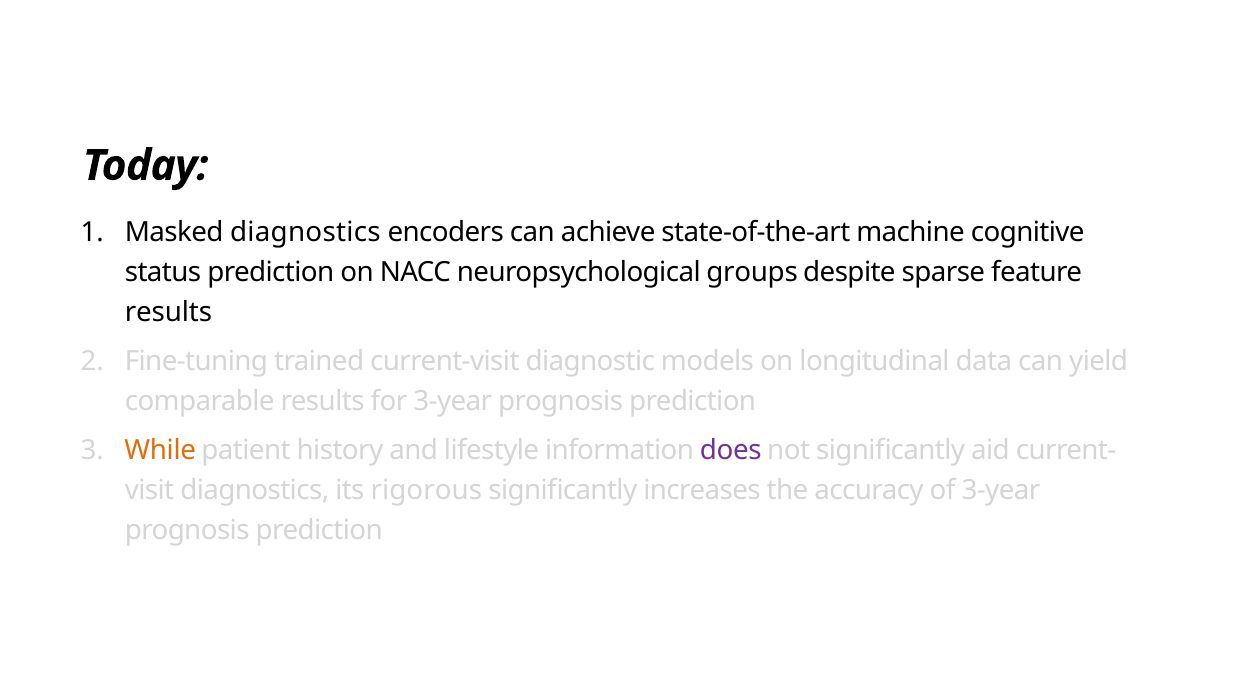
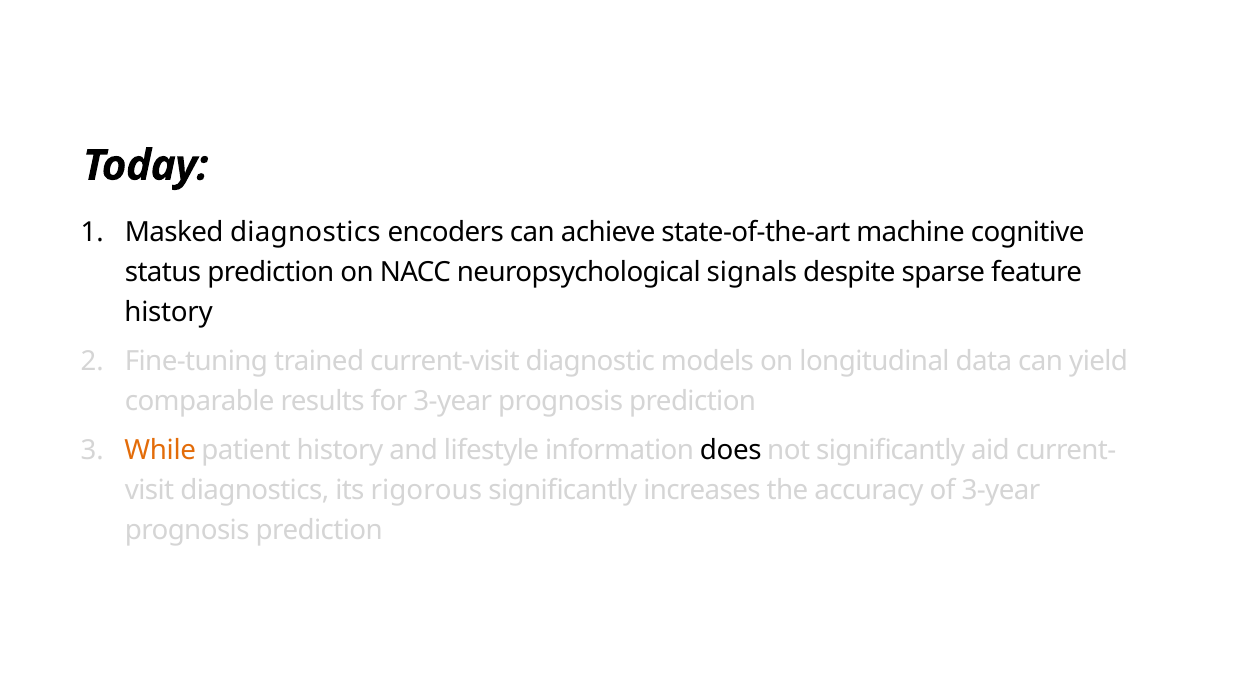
groups: groups -> signals (752, 273)
results: results -> history (169, 313)
does colour: purple -> black (731, 451)
